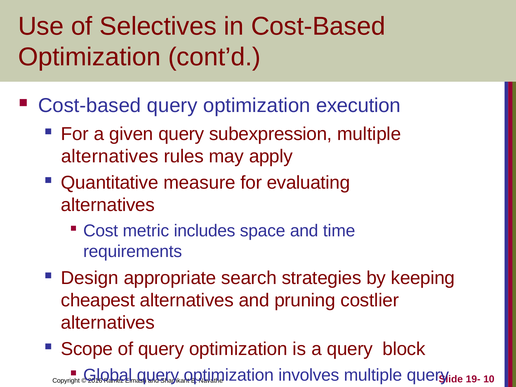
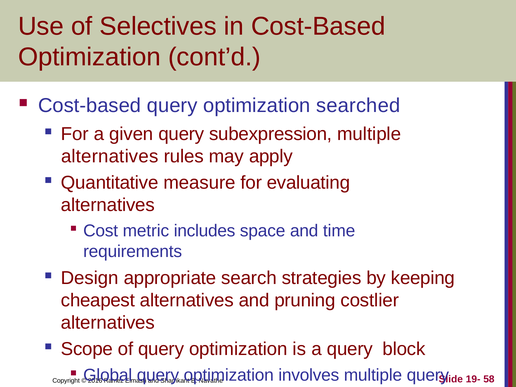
execution: execution -> searched (358, 106)
10: 10 -> 58 (489, 379)
